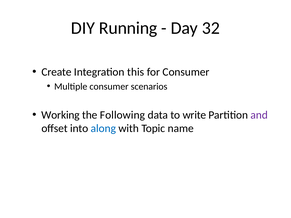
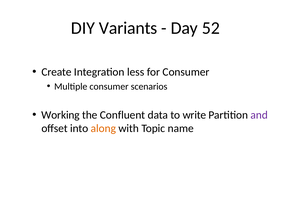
Running: Running -> Variants (128, 28)
32: 32 -> 52 (211, 28)
this: this -> less (136, 72)
Following: Following -> Confluent (123, 115)
along colour: blue -> orange (103, 129)
